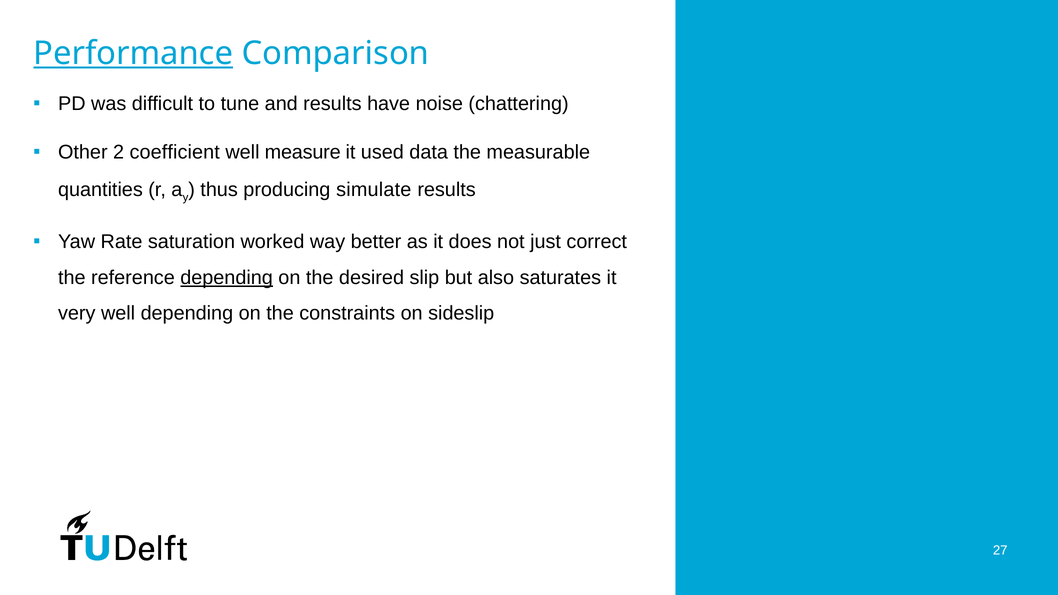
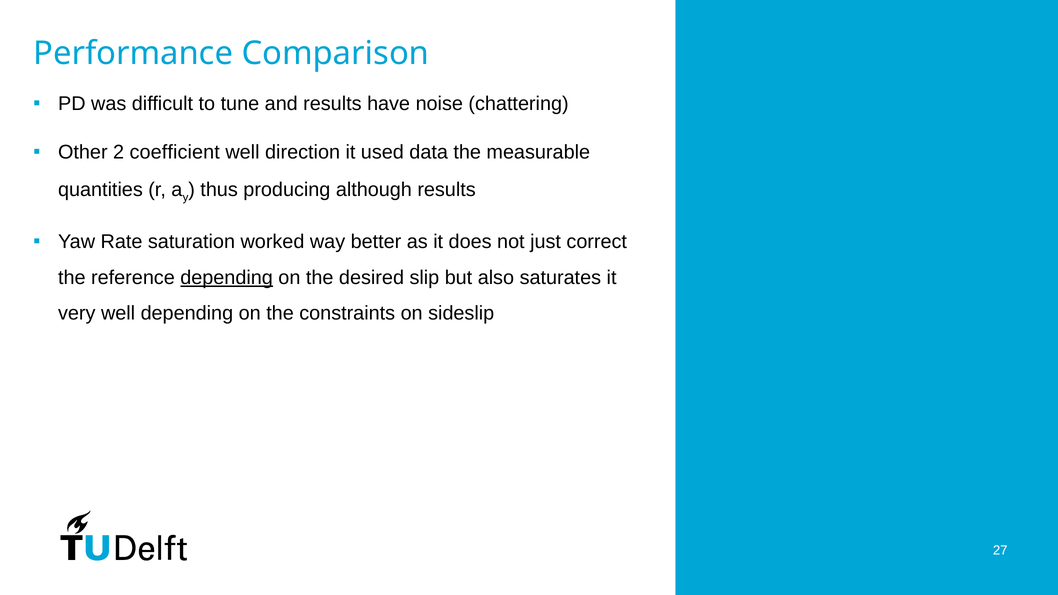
Performance underline: present -> none (133, 53)
measure: measure -> direction (303, 152)
simulate: simulate -> although (374, 190)
